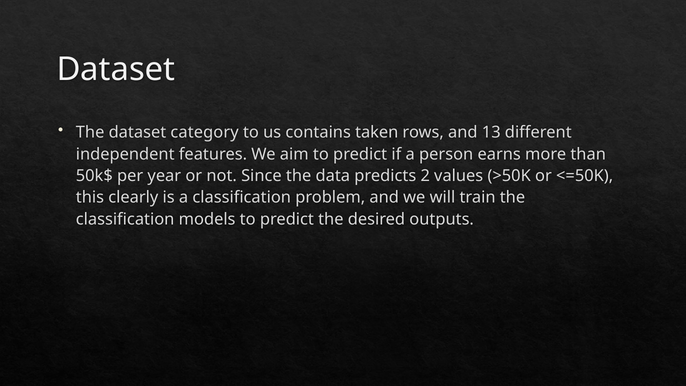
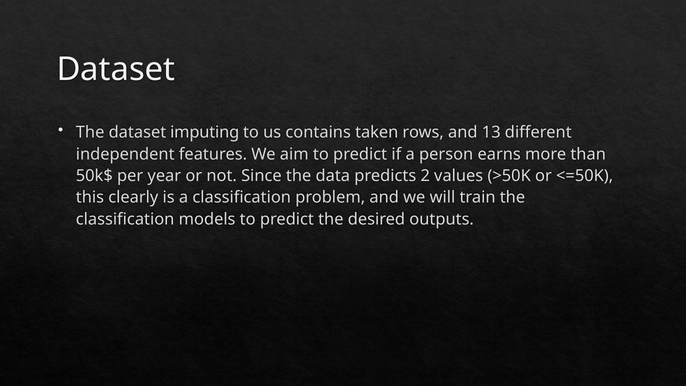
category: category -> imputing (205, 132)
